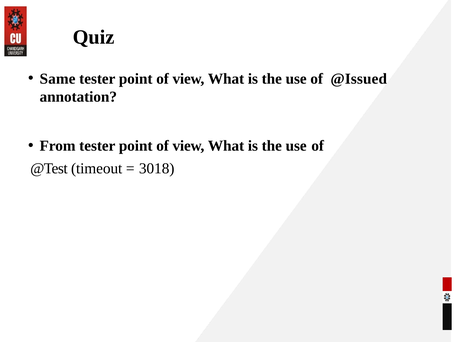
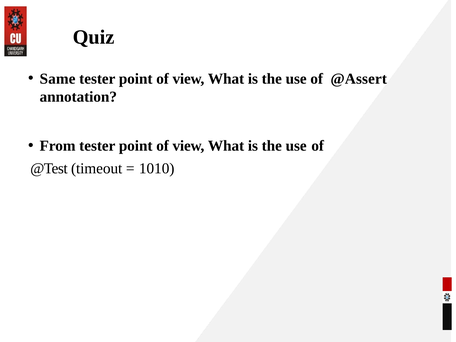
@Issued: @Issued -> @Assert (359, 79)
3018: 3018 -> 1010 (157, 168)
